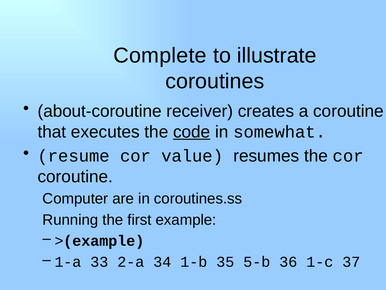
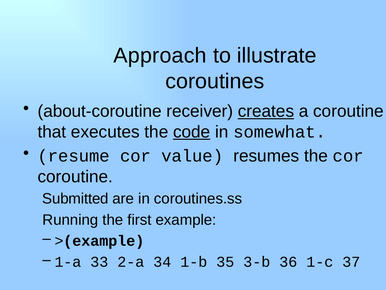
Complete: Complete -> Approach (160, 55)
creates underline: none -> present (266, 111)
Computer: Computer -> Submitted (75, 198)
5-b: 5-b -> 3-b (257, 262)
